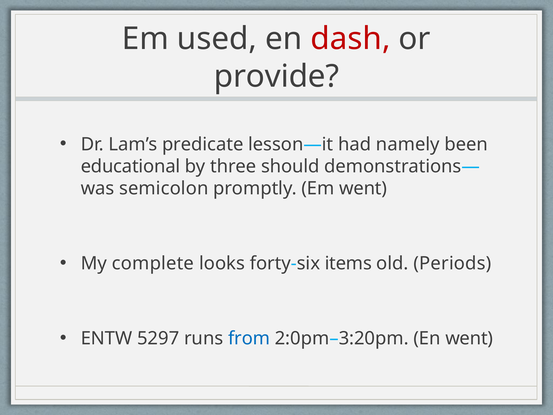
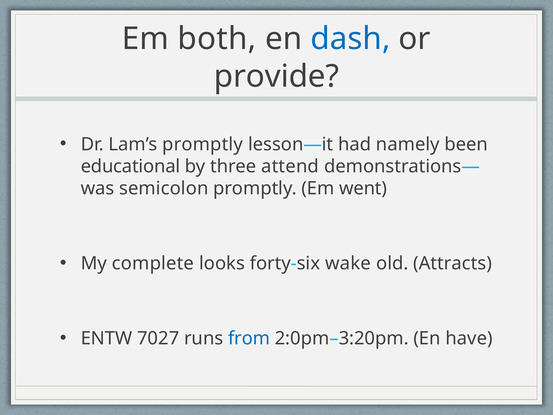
used: used -> both (217, 39)
dash colour: red -> blue (350, 39)
Lam’s predicate: predicate -> promptly (203, 144)
should: should -> attend (290, 166)
items: items -> wake (348, 263)
Periods: Periods -> Attracts (453, 263)
5297: 5297 -> 7027 (158, 338)
En went: went -> have (469, 338)
